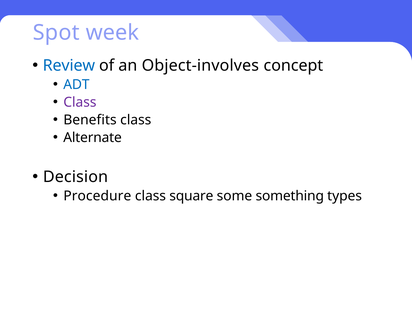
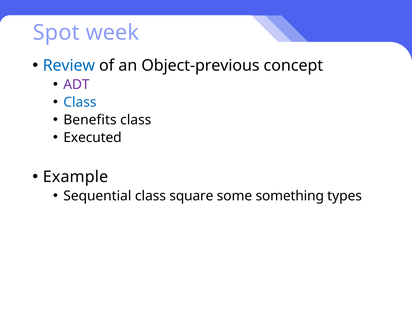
Object-involves: Object-involves -> Object-previous (200, 66)
ADT colour: blue -> purple (76, 85)
Class colour: purple -> blue (80, 102)
Alternate: Alternate -> Executed (93, 138)
Decision: Decision -> Example (75, 177)
Procedure: Procedure -> Sequential (97, 196)
